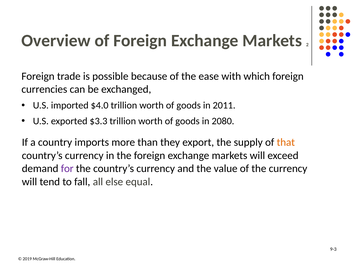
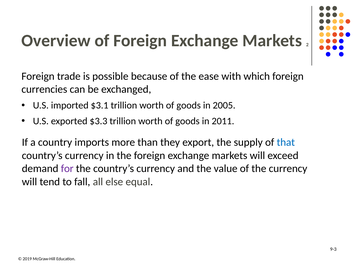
$4.0: $4.0 -> $3.1 (100, 106)
2011: 2011 -> 2005 (224, 106)
2080: 2080 -> 2011 (223, 121)
that colour: orange -> blue (286, 143)
